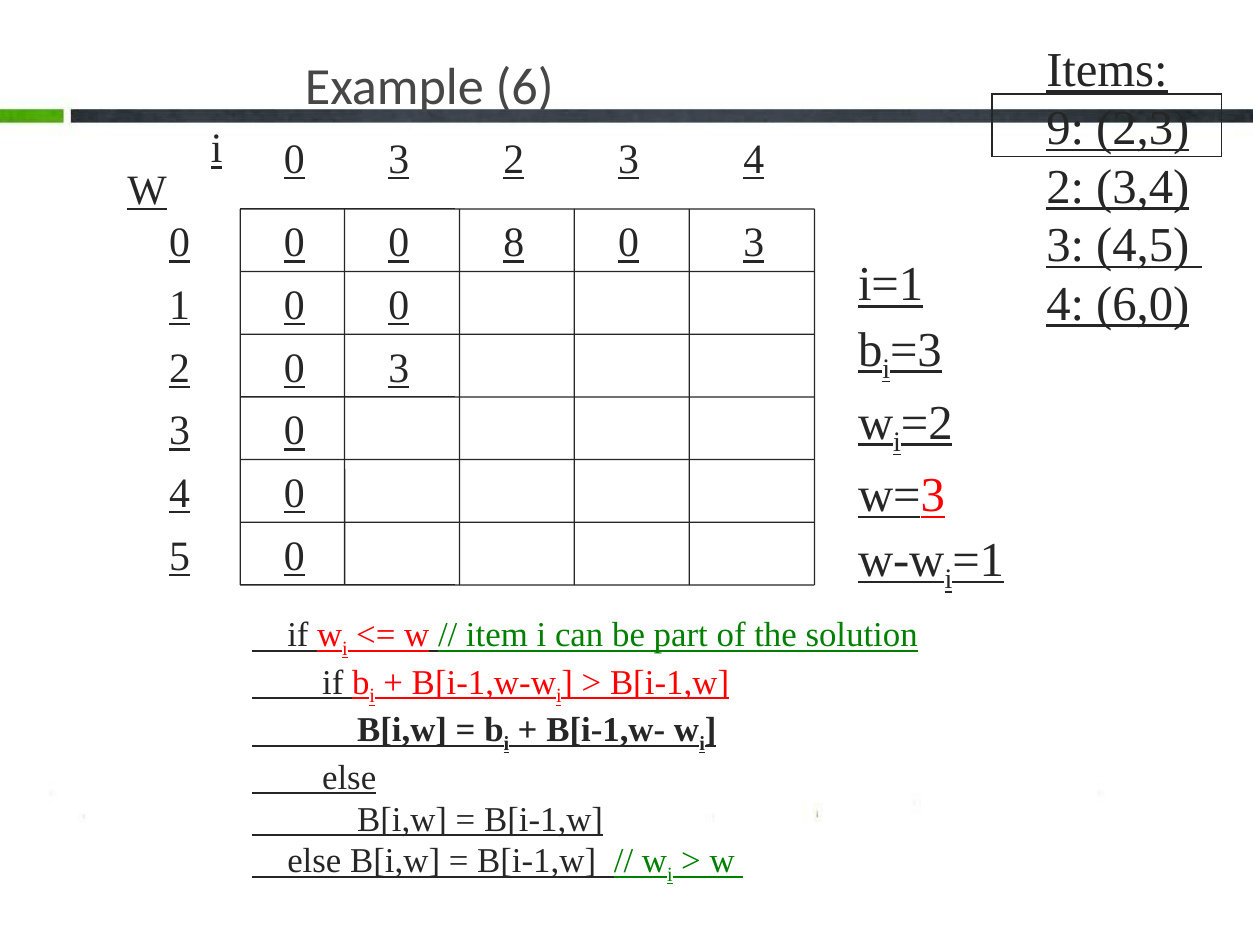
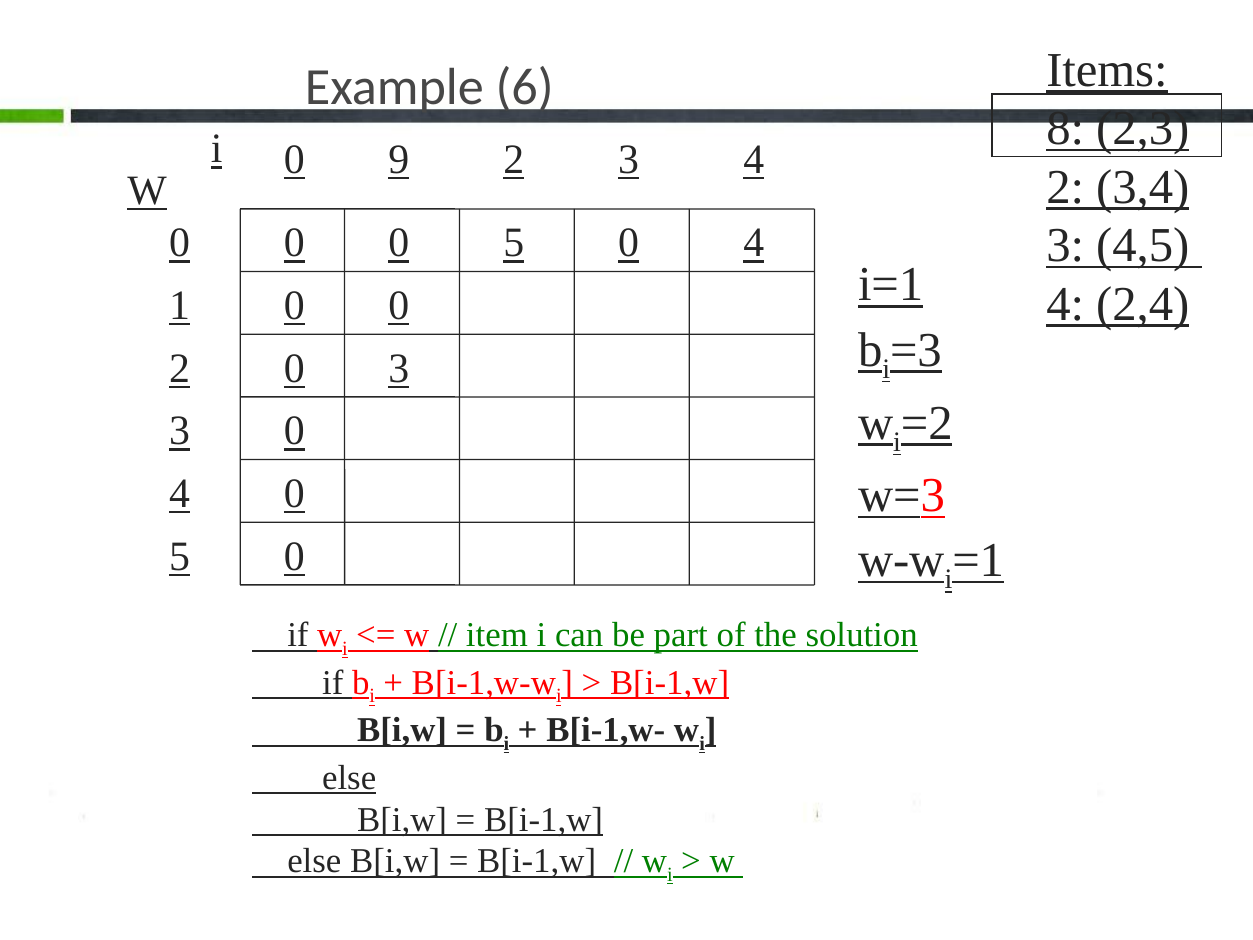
9: 9 -> 8 (1065, 129)
i 0 3: 3 -> 9 (399, 159)
0 8: 8 -> 5 (514, 243)
3: 3 -> 4 (754, 243)
6,0: 6,0 -> 2,4 (1143, 304)
